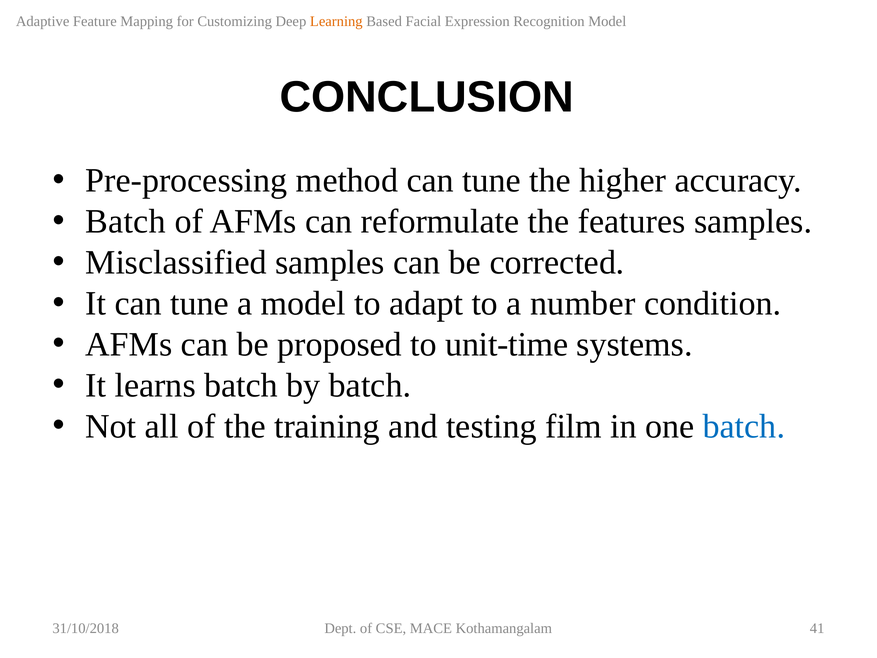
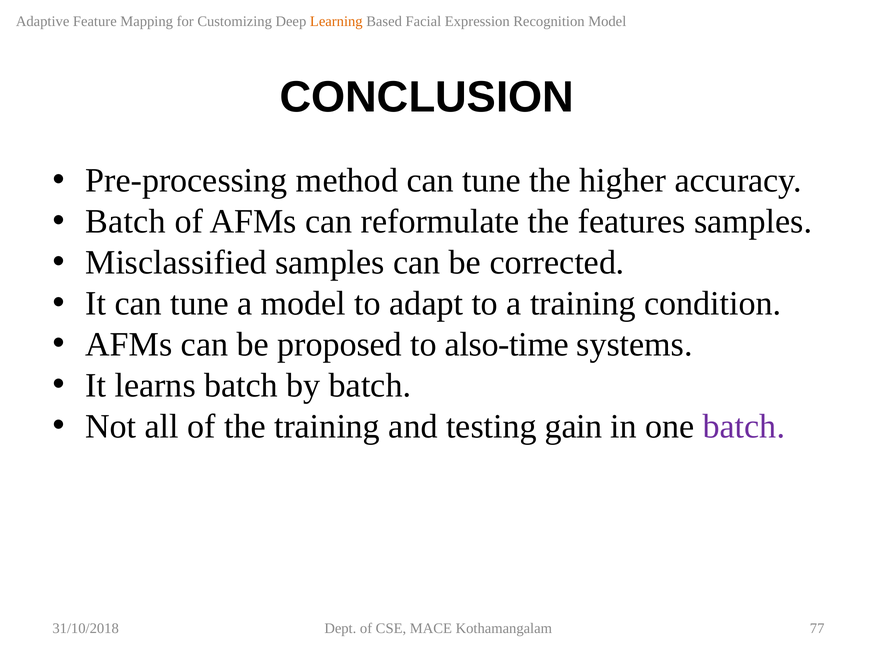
a number: number -> training (583, 303)
unit-time: unit-time -> also-time (507, 344)
film: film -> gain (574, 426)
batch colour: blue -> purple (744, 426)
41: 41 -> 77 (817, 628)
